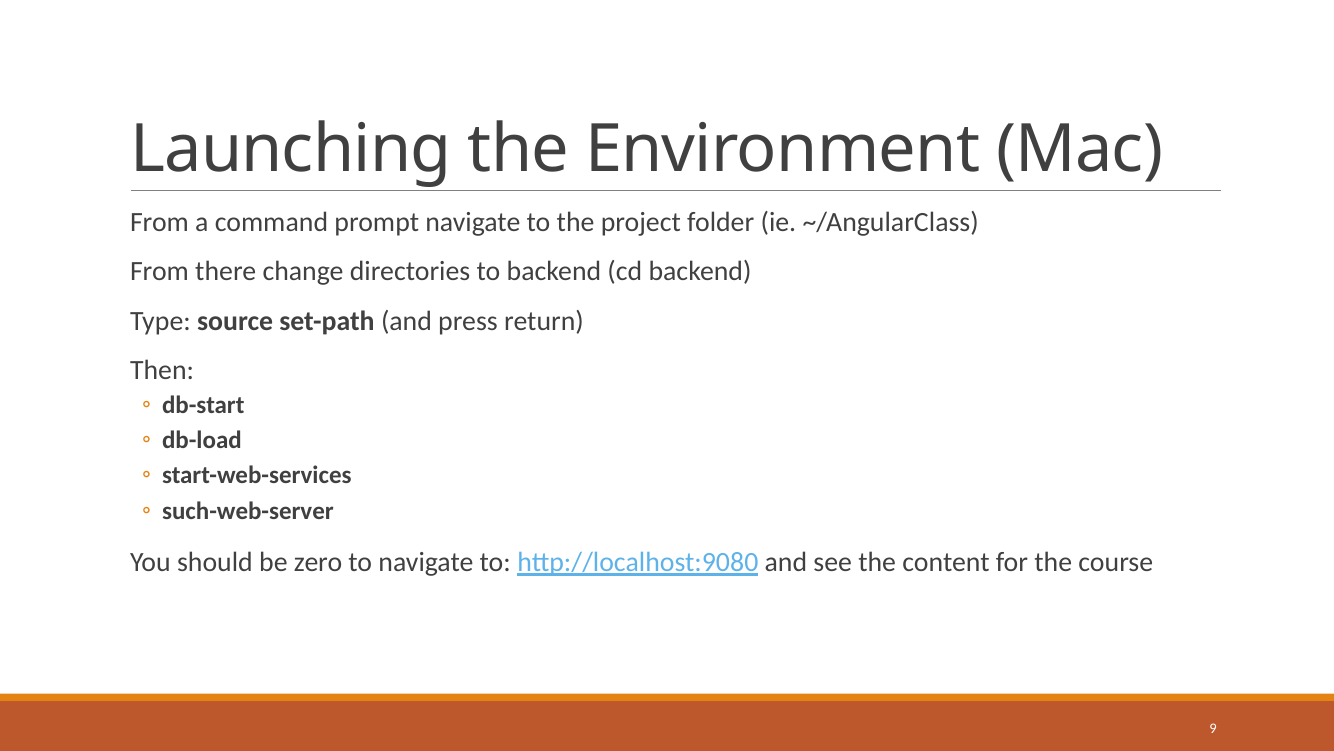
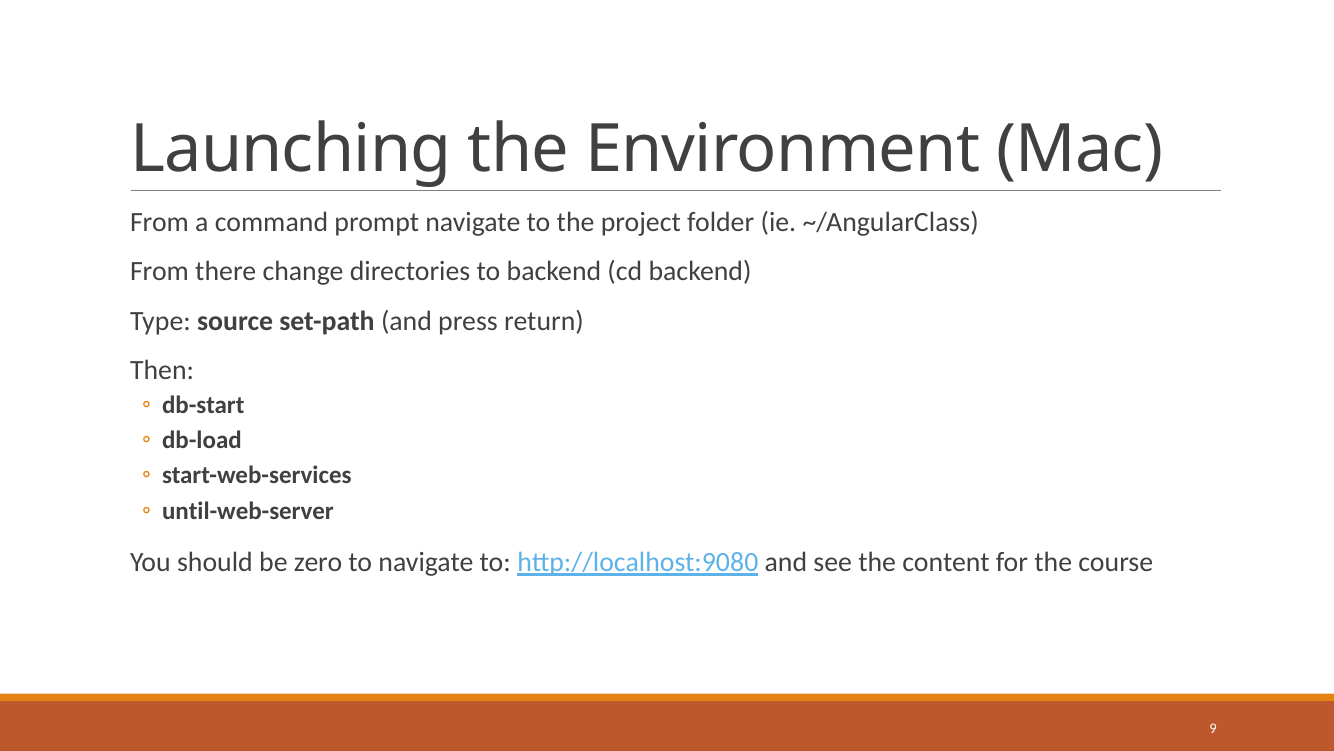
such-web-server: such-web-server -> until-web-server (248, 511)
